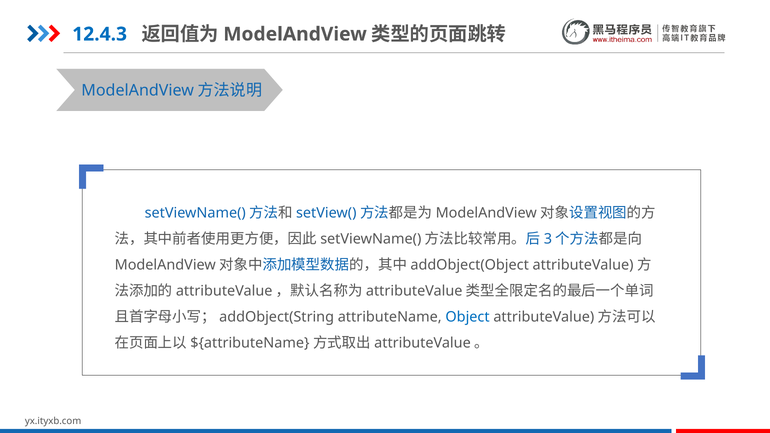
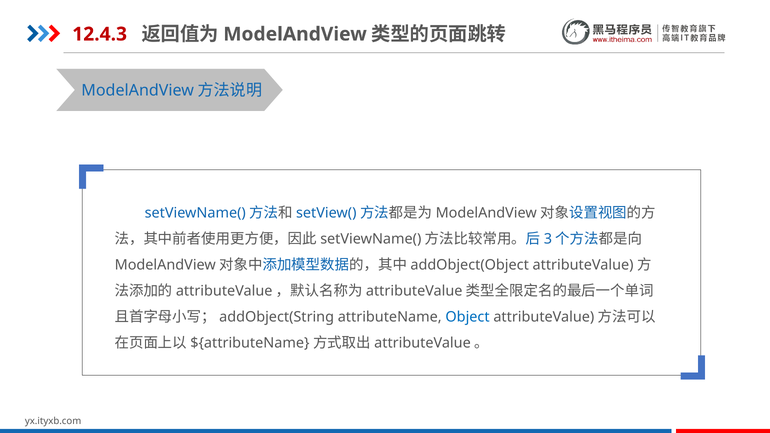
12.4.3 colour: blue -> red (100, 34)
